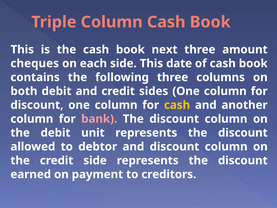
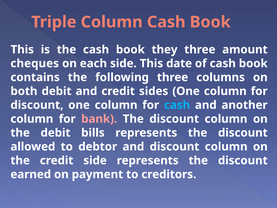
next: next -> they (165, 50)
cash colour: yellow -> light blue (177, 105)
unit: unit -> bills (93, 133)
